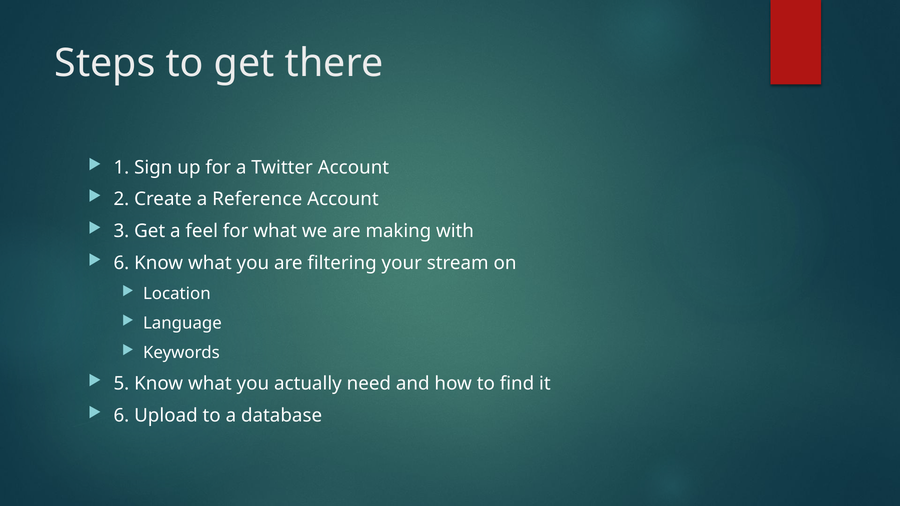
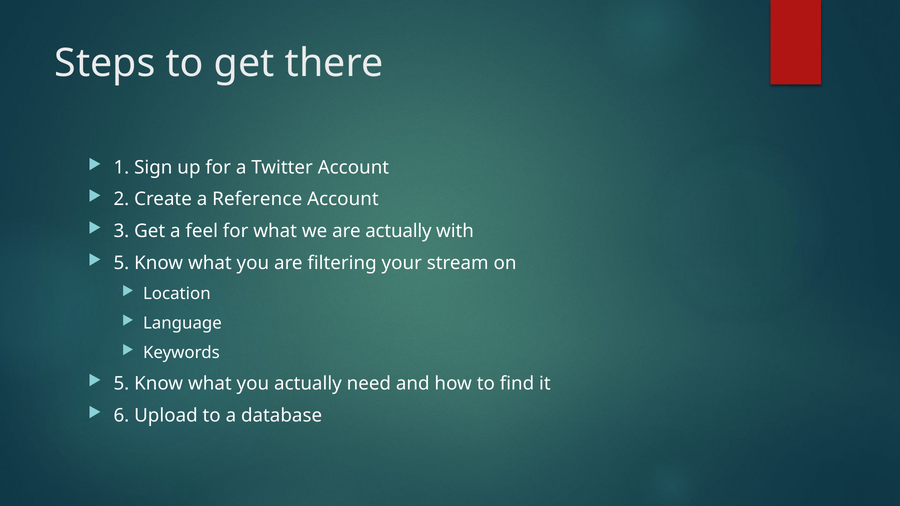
are making: making -> actually (398, 231)
6: 6 -> 5 (121, 263)
